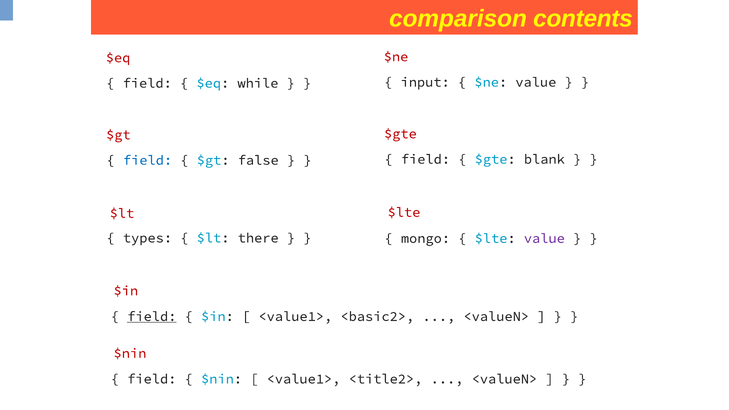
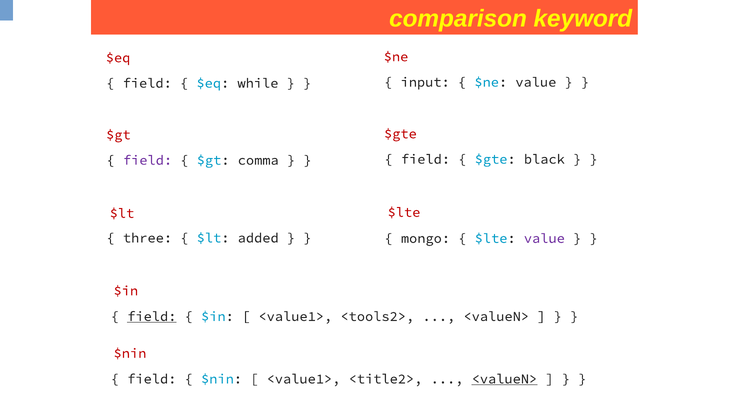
contents: contents -> keyword (583, 19)
blank: blank -> black (544, 159)
field colour: blue -> purple (148, 160)
false: false -> comma (258, 160)
types: types -> three (147, 238)
there: there -> added (258, 238)
<basic2>: <basic2> -> <tools2> (377, 316)
<valueN> underline: none -> present (504, 379)
